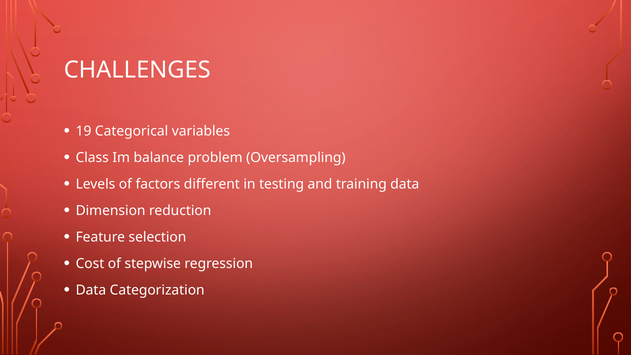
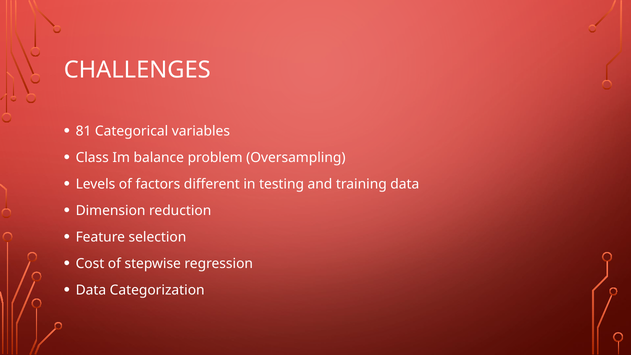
19: 19 -> 81 (84, 131)
